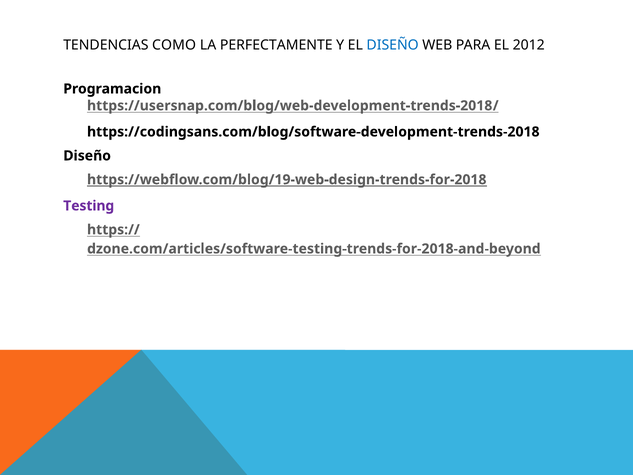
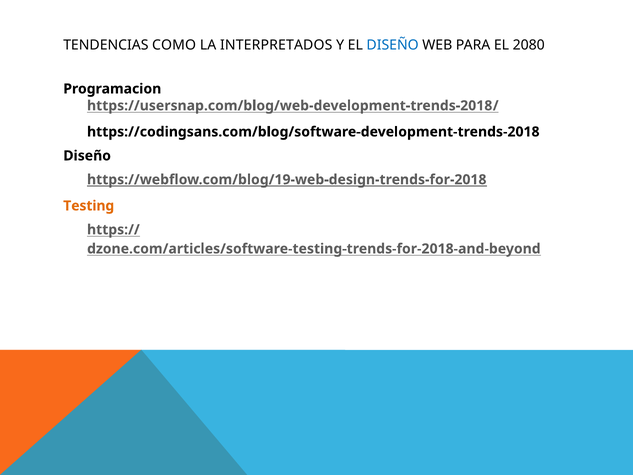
PERFECTAMENTE: PERFECTAMENTE -> INTERPRETADOS (276, 45)
2012: 2012 -> 2080 (529, 45)
Testing colour: purple -> orange (89, 206)
